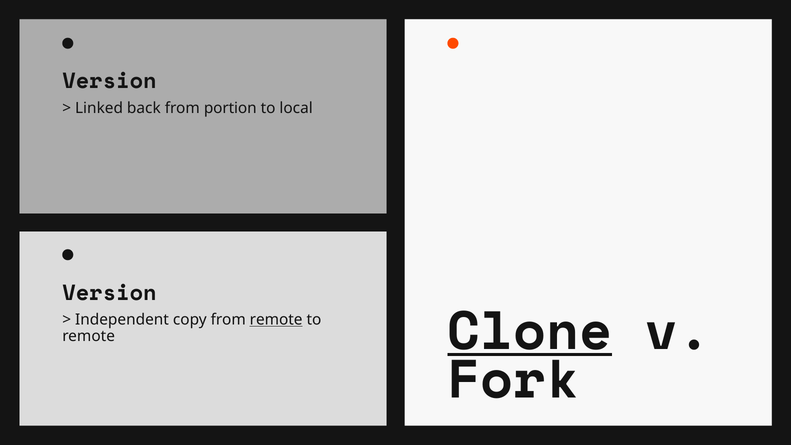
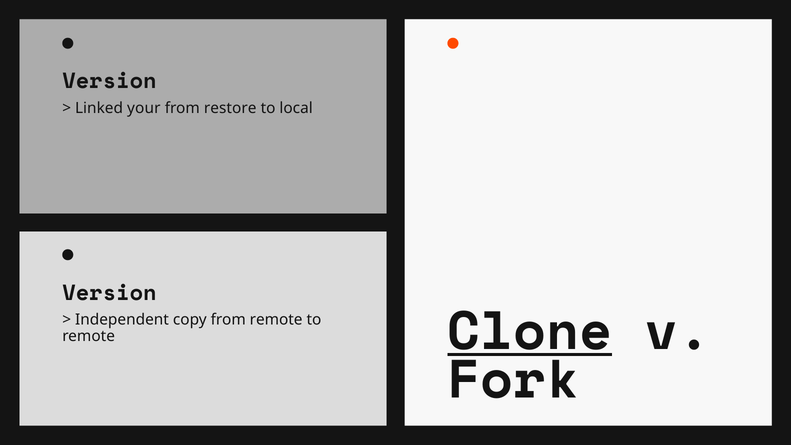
back: back -> your (144, 108)
portion: portion -> restore (230, 108)
remote underline: present -> none (276, 320)
